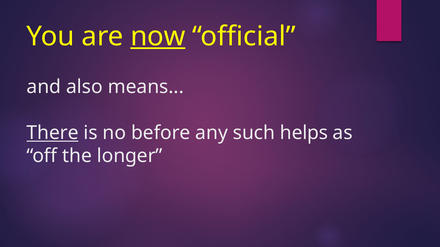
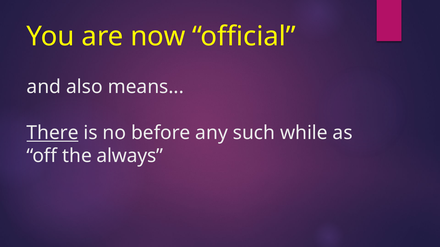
now underline: present -> none (158, 36)
helps: helps -> while (304, 133)
longer: longer -> always (130, 156)
